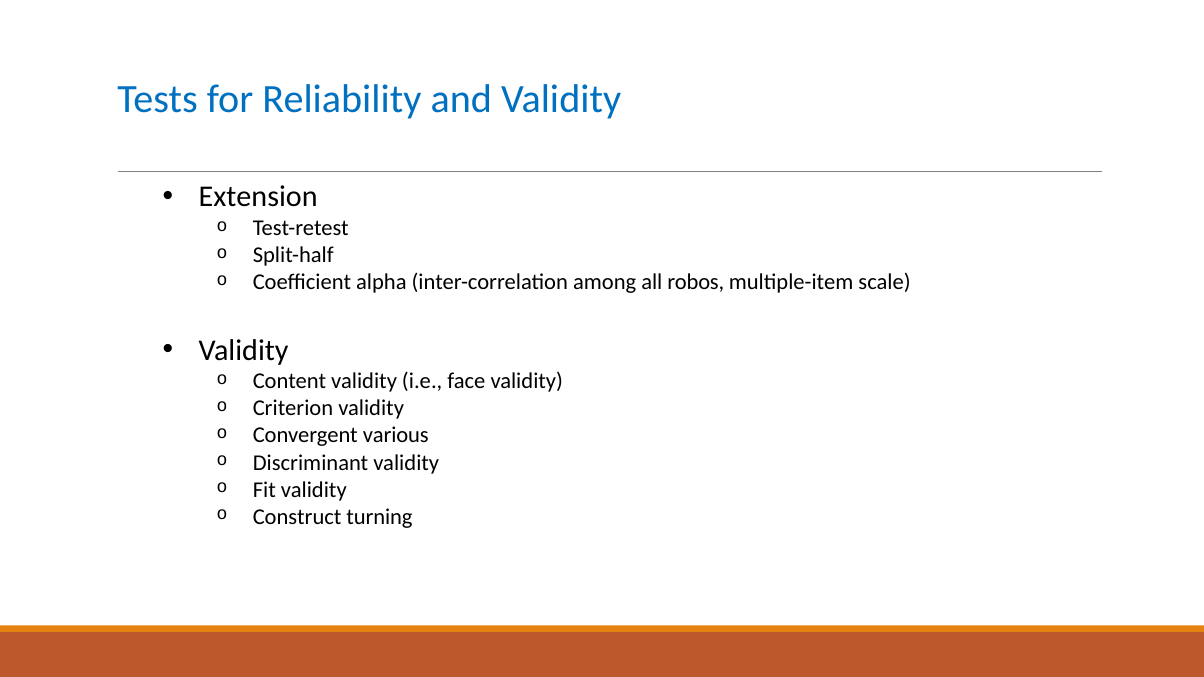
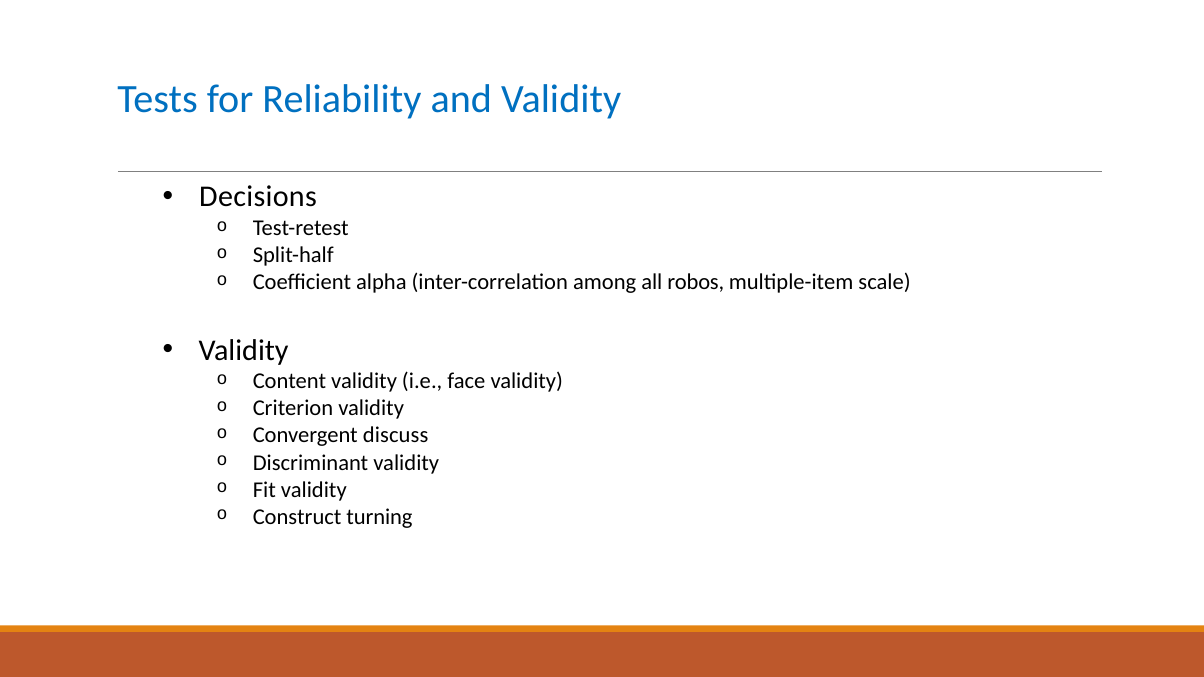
Extension: Extension -> Decisions (258, 197)
various: various -> discuss (396, 436)
